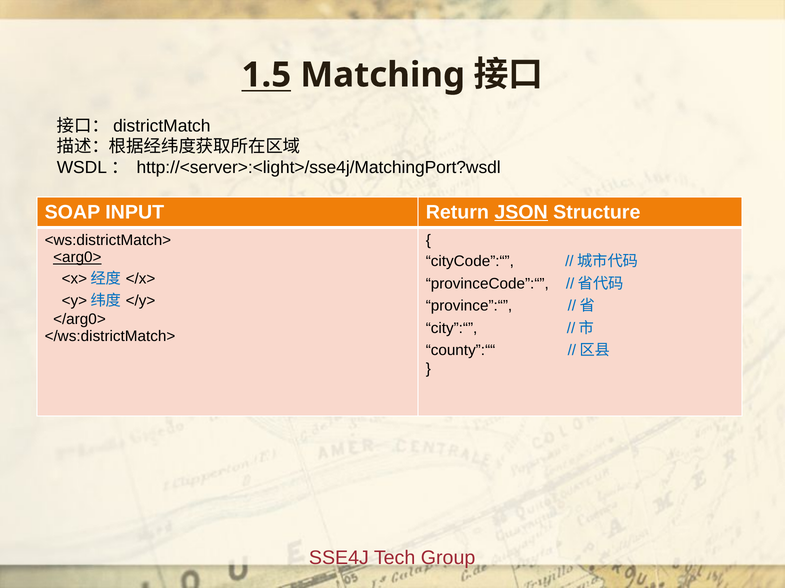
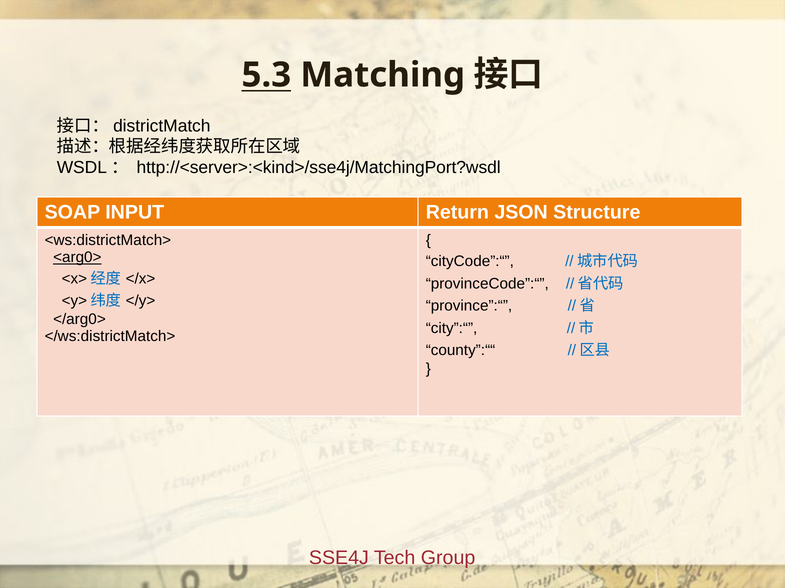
1.5: 1.5 -> 5.3 (266, 75)
http://<server>:<light>/sse4j/MatchingPort?wsdl: http://<server>:<light>/sse4j/MatchingPort?wsdl -> http://<server>:<kind>/sse4j/MatchingPort?wsdl (319, 168)
JSON underline: present -> none (521, 212)
